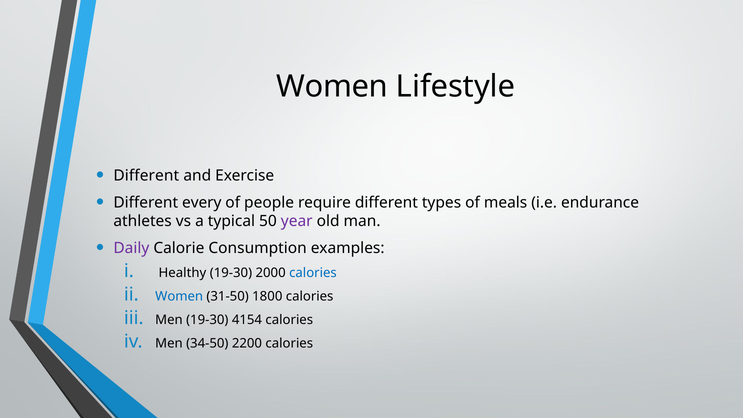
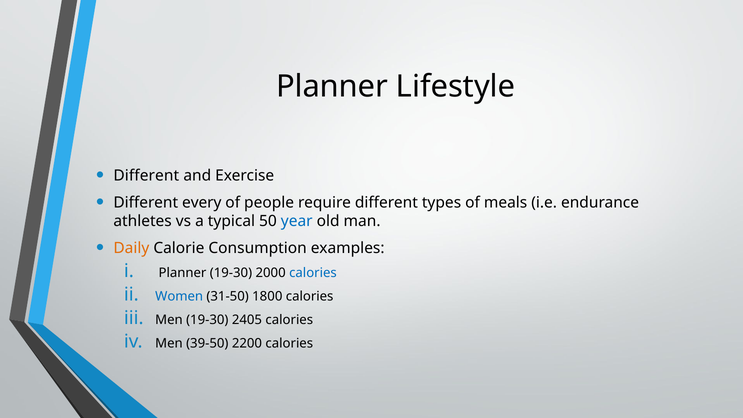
Women: Women -> Planner (332, 86)
year colour: purple -> blue (297, 221)
Daily colour: purple -> orange (131, 248)
Healthy: Healthy -> Planner (182, 273)
4154: 4154 -> 2405 (247, 320)
34-50: 34-50 -> 39-50 (207, 344)
